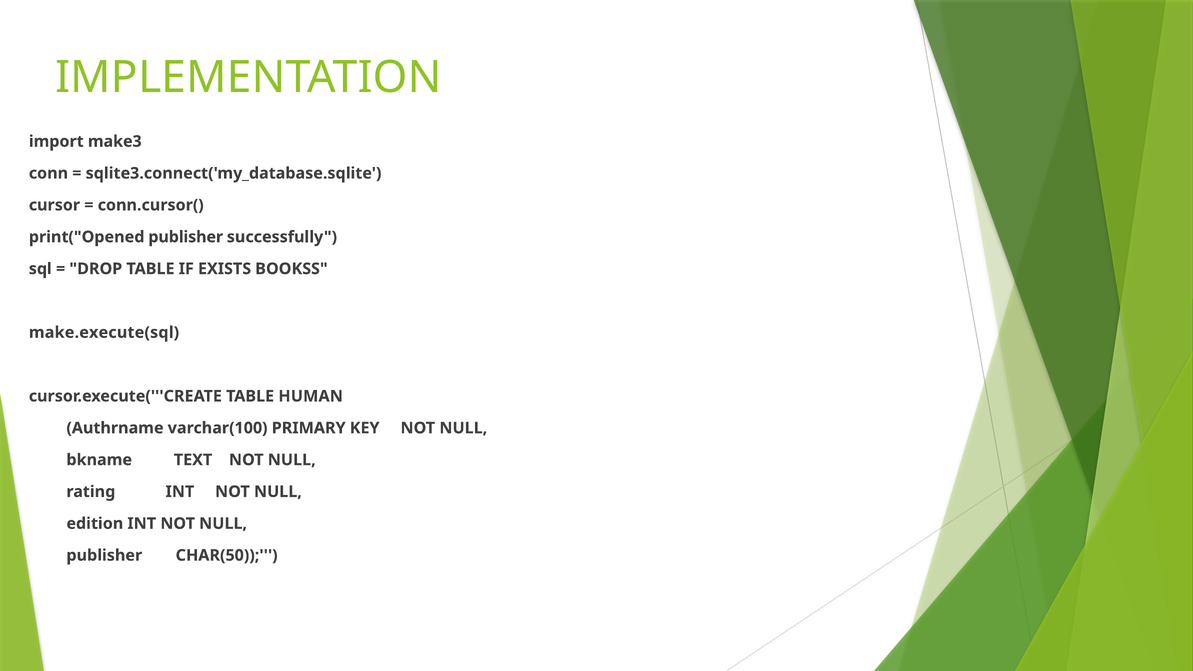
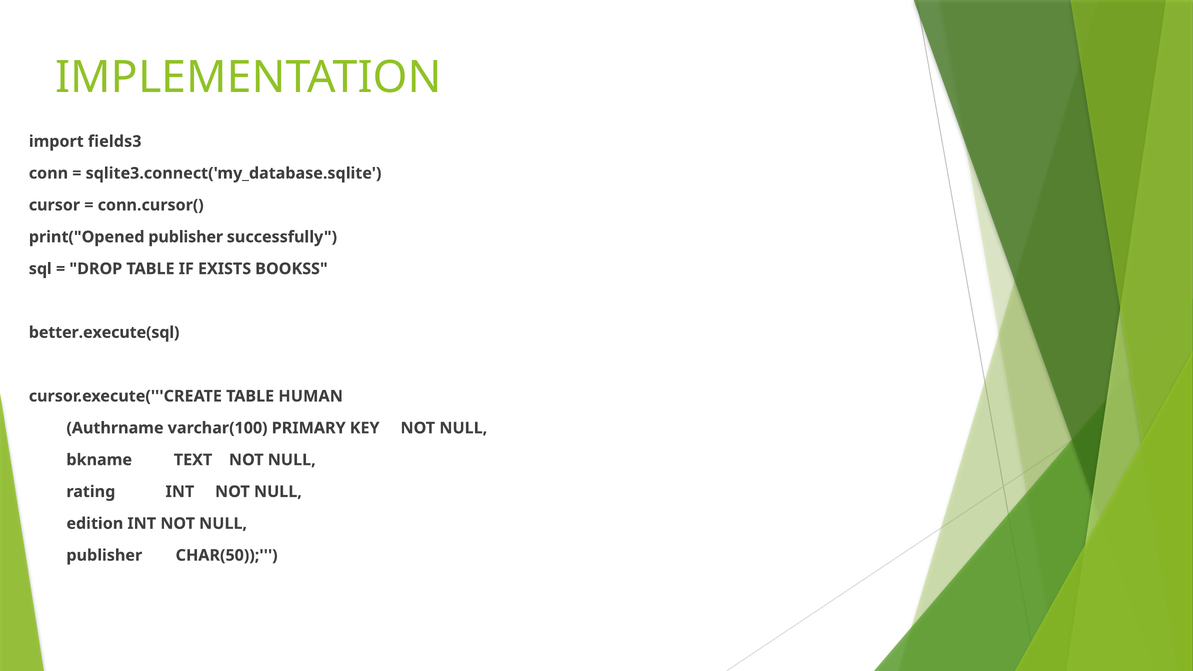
make3: make3 -> fields3 (115, 141)
make.execute(sql: make.execute(sql -> better.execute(sql (104, 333)
